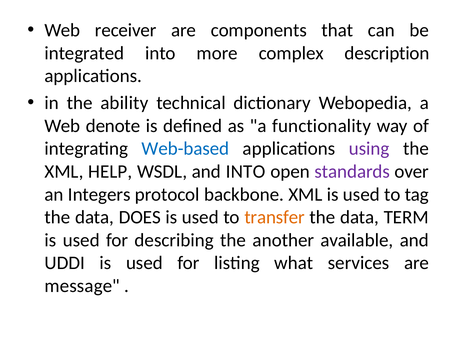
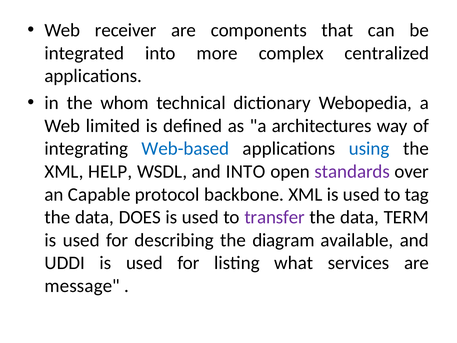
description: description -> centralized (387, 53)
ability: ability -> whom (125, 103)
denote: denote -> limited (113, 126)
functionality: functionality -> architectures (322, 126)
using colour: purple -> blue (369, 149)
Integers: Integers -> Capable (99, 194)
transfer colour: orange -> purple (275, 217)
another: another -> diagram (283, 240)
